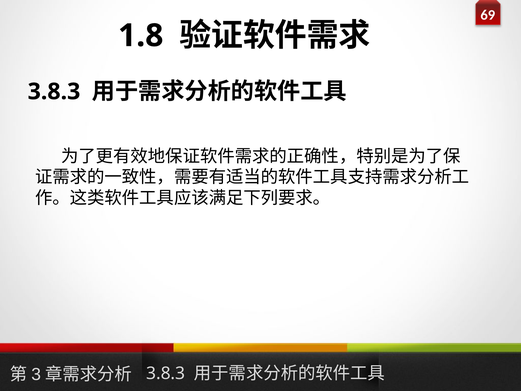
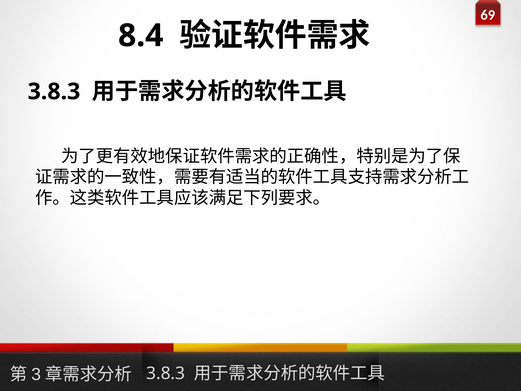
1.8: 1.8 -> 8.4 (141, 36)
